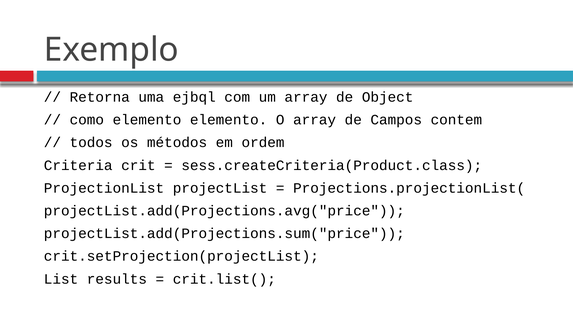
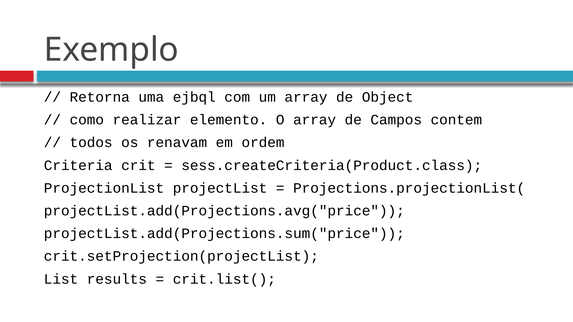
como elemento: elemento -> realizar (147, 120)
métodos: métodos -> renavam (177, 143)
